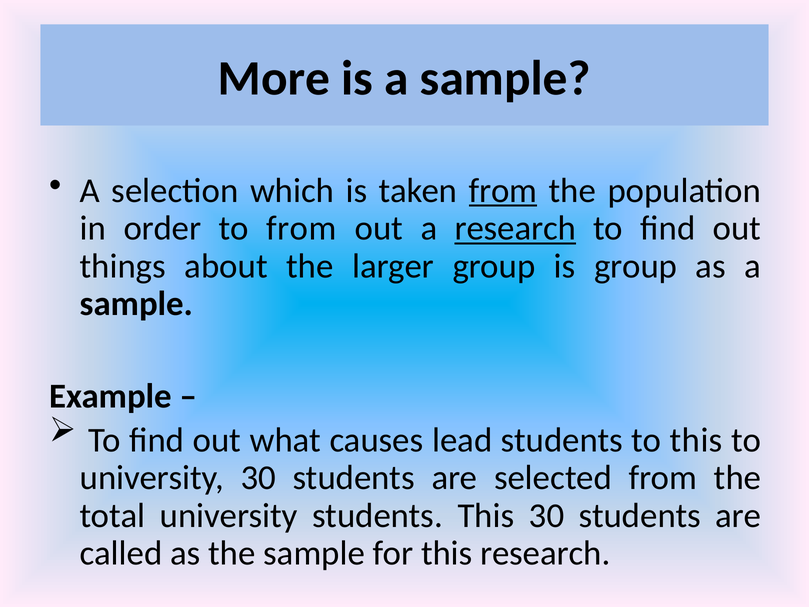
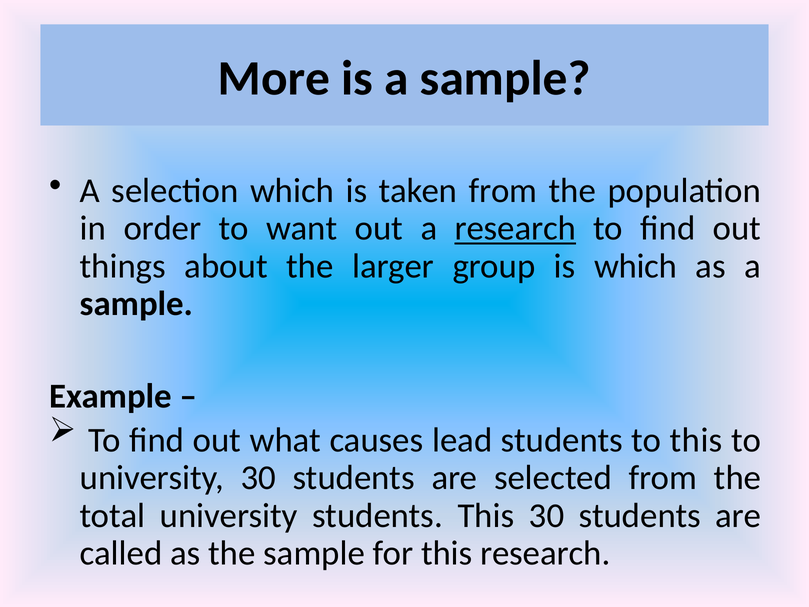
from underline: present -> none (503, 191)
to from: from -> want (302, 228)
is group: group -> which (636, 266)
